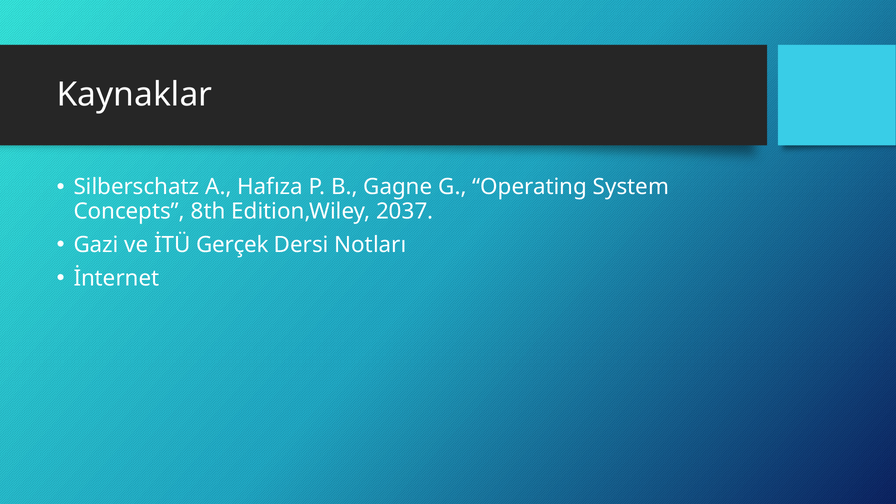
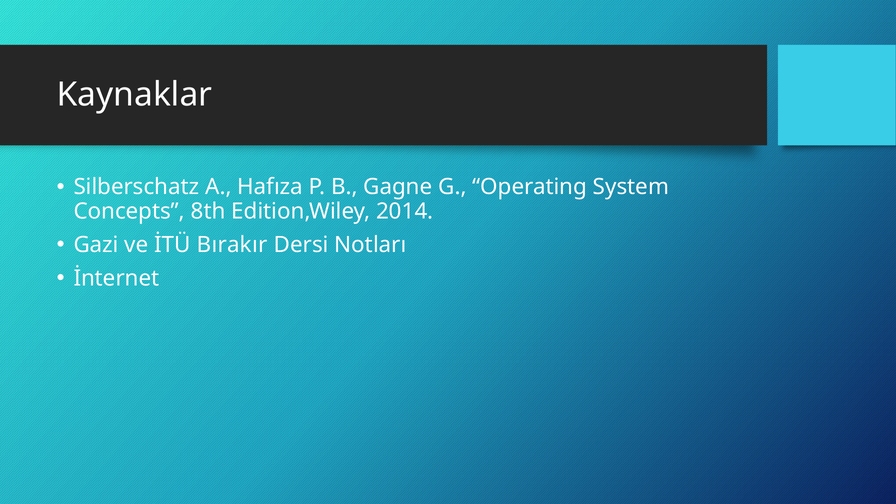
2037: 2037 -> 2014 (405, 211)
Gerçek: Gerçek -> Bırakır (232, 245)
